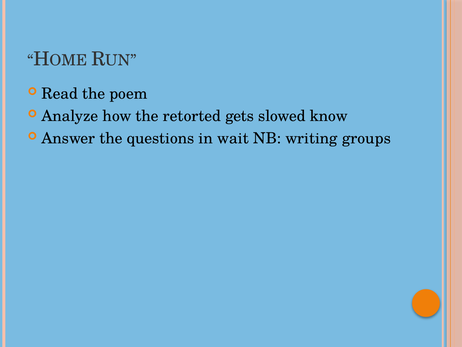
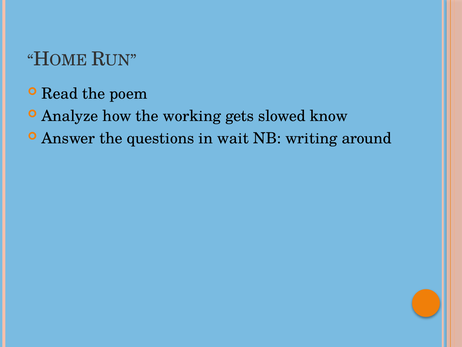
retorted: retorted -> working (192, 116)
groups: groups -> around (367, 138)
